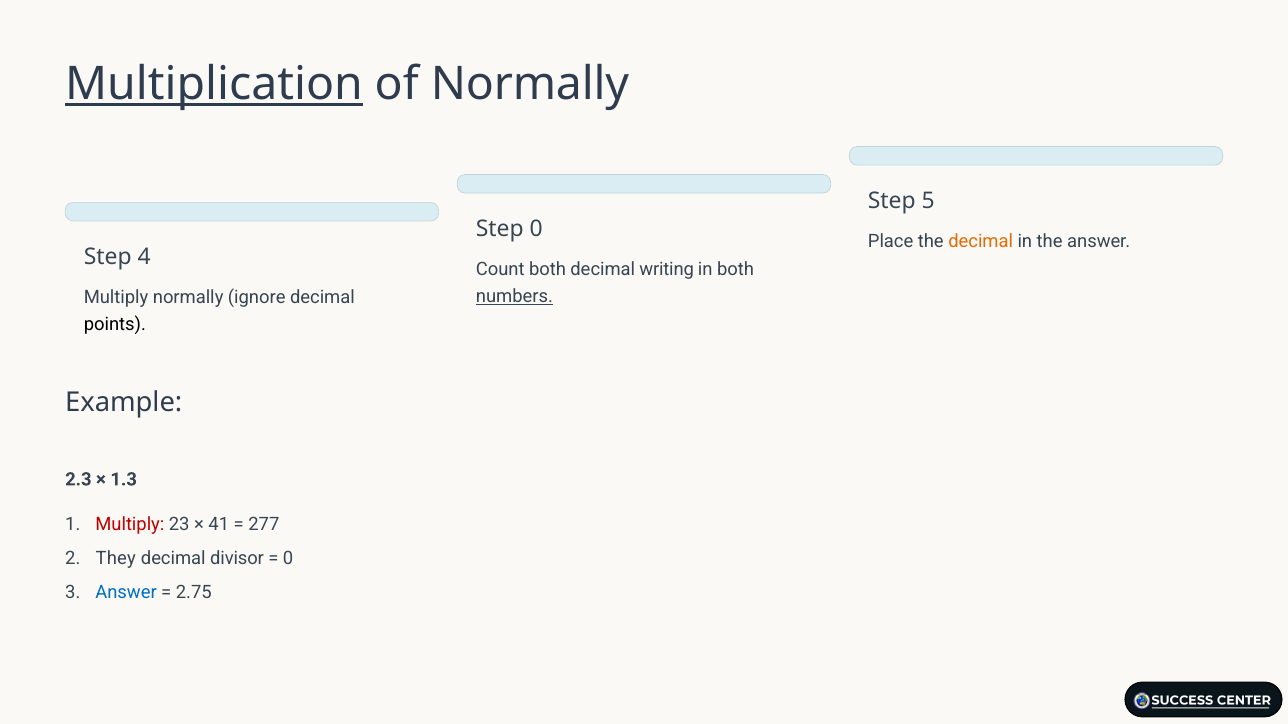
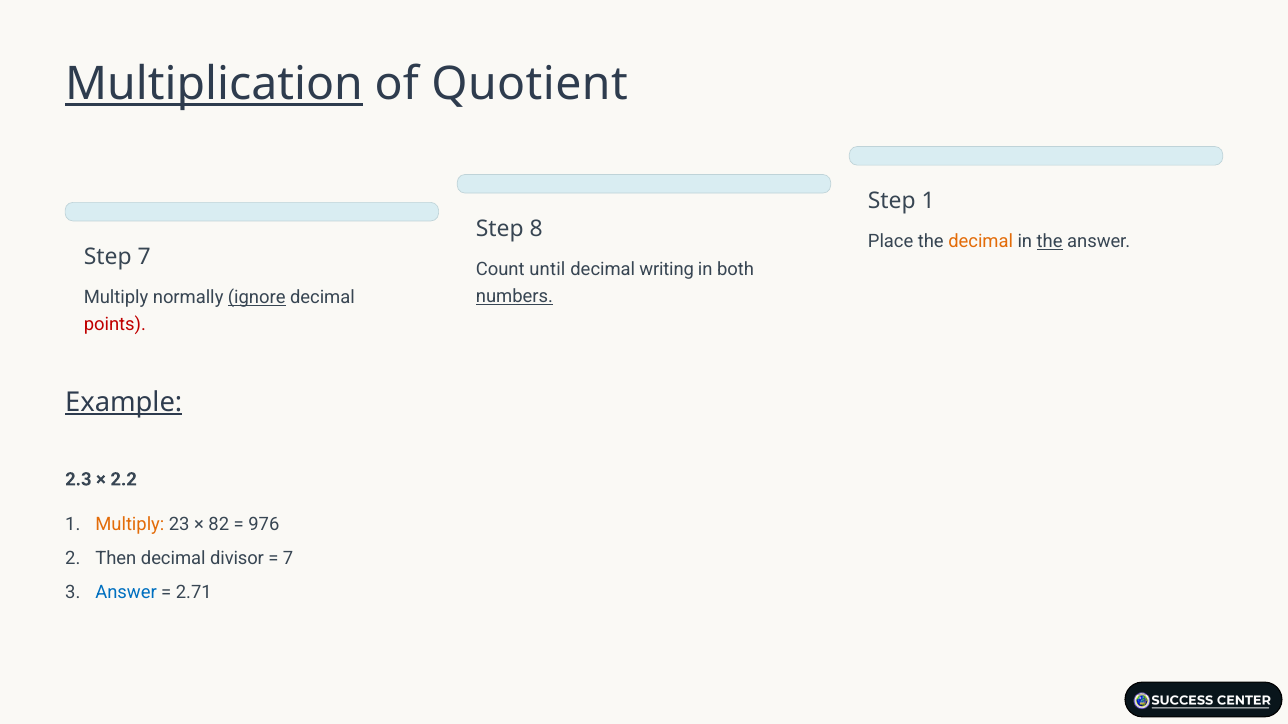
of Normally: Normally -> Quotient (530, 85)
Step 5: 5 -> 1 (928, 201)
Step 0: 0 -> 8 (536, 229)
the underline: none -> present (1050, 242)
Step 4: 4 -> 7 (144, 257)
Count both: both -> until (547, 270)
ignore underline: none -> present (257, 298)
points colour: black -> red (115, 325)
Example underline: none -> present (124, 403)
1.3: 1.3 -> 2.2 (124, 480)
Multiply colour: red -> orange (130, 524)
41: 41 -> 82 (219, 524)
277: 277 -> 976 (264, 524)
They: They -> Then (116, 559)
0: 0 -> 7 (288, 559)
2.75: 2.75 -> 2.71 (194, 593)
